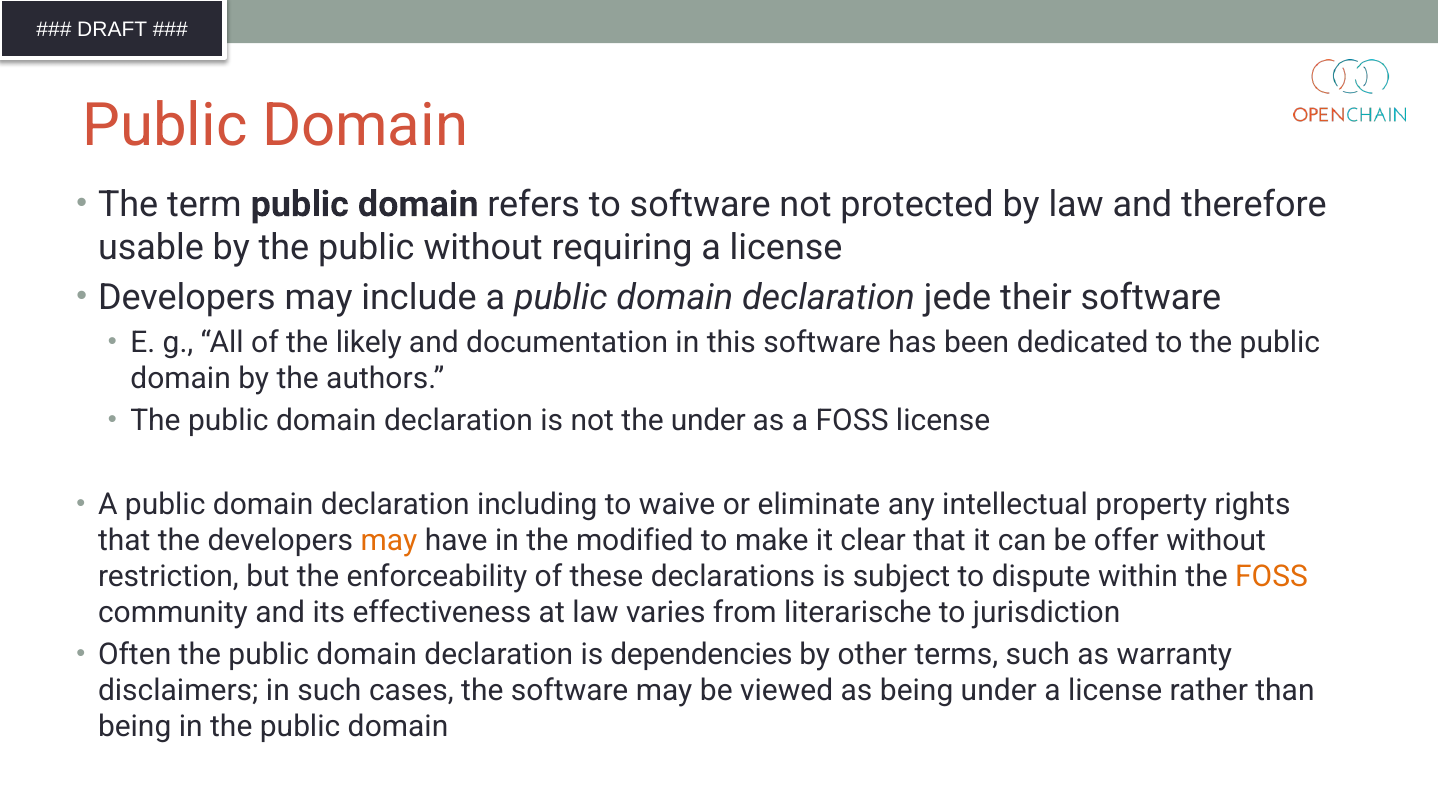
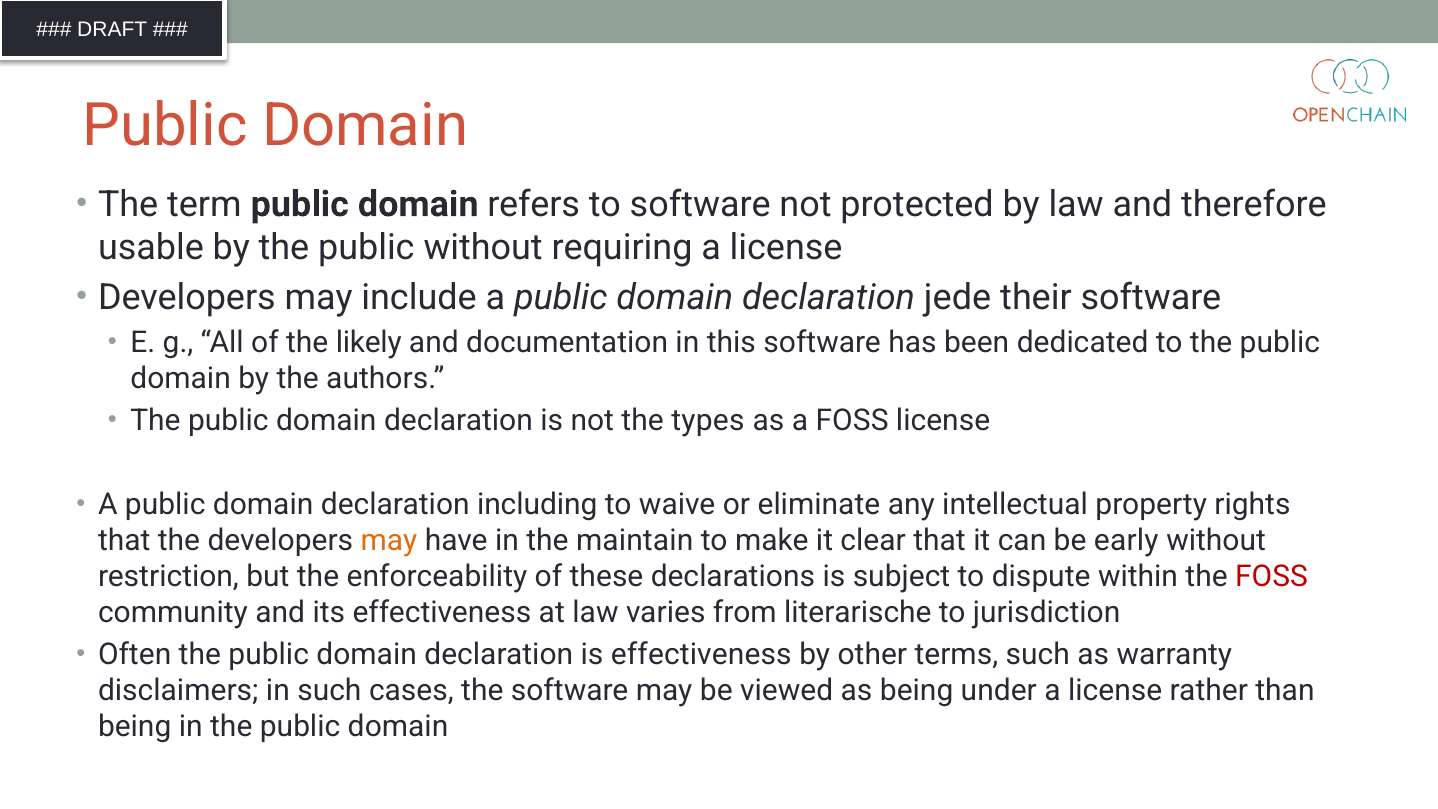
the under: under -> types (708, 421)
modified: modified -> maintain (635, 541)
offer: offer -> early (1126, 541)
FOSS colour: orange -> red (1272, 577)
is dependencies: dependencies -> effectiveness (701, 654)
